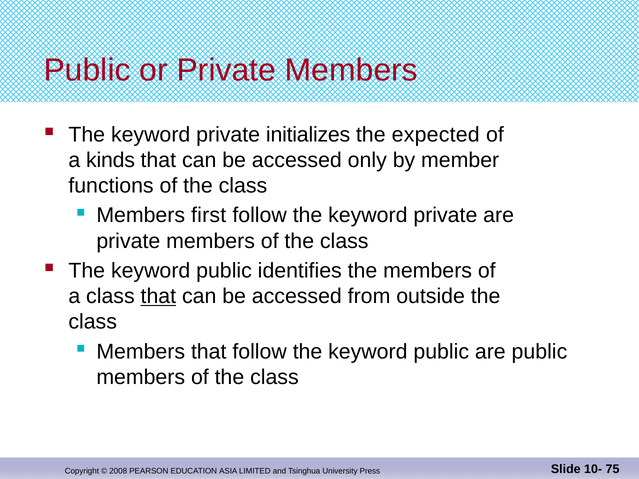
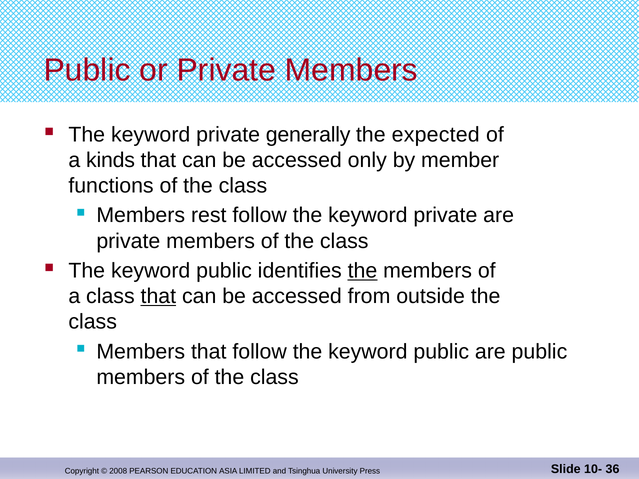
initializes: initializes -> generally (308, 135)
first: first -> rest (209, 216)
the underline: none -> present (362, 271)
75: 75 -> 36 (613, 469)
